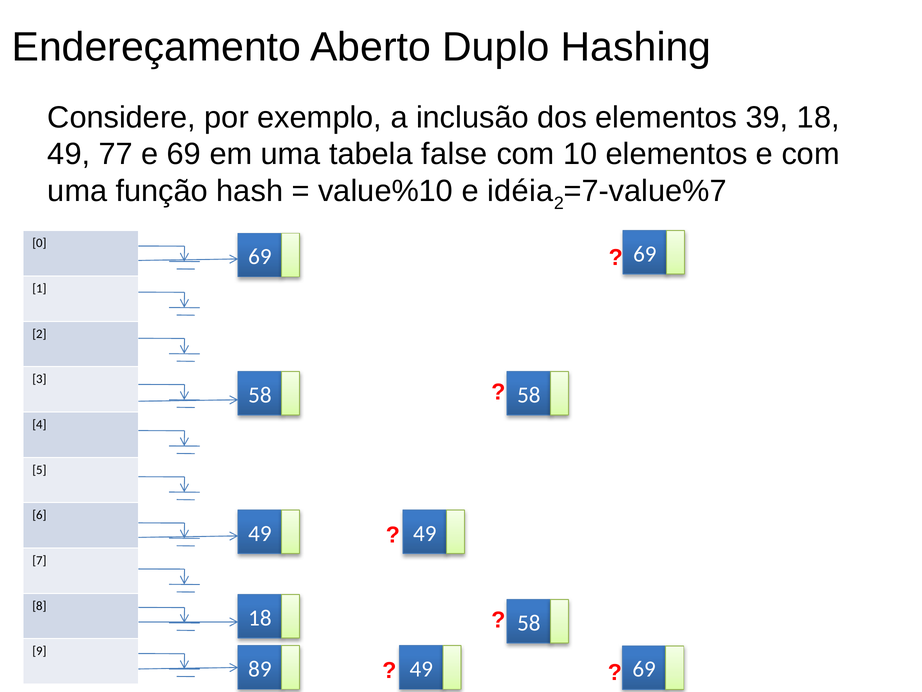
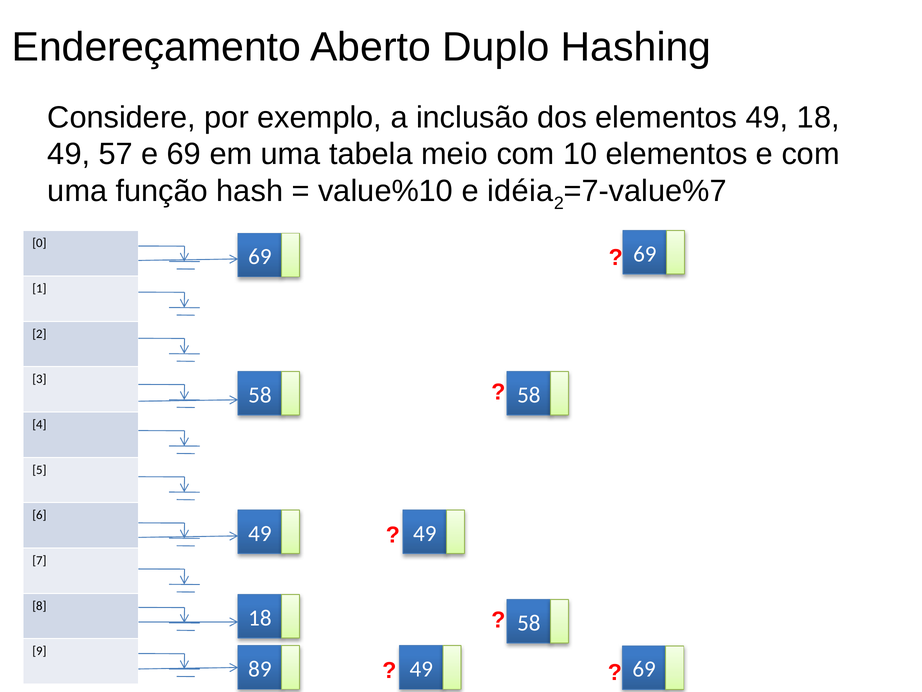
elementos 39: 39 -> 49 (767, 117)
77: 77 -> 57 (116, 154)
false: false -> meio (455, 154)
